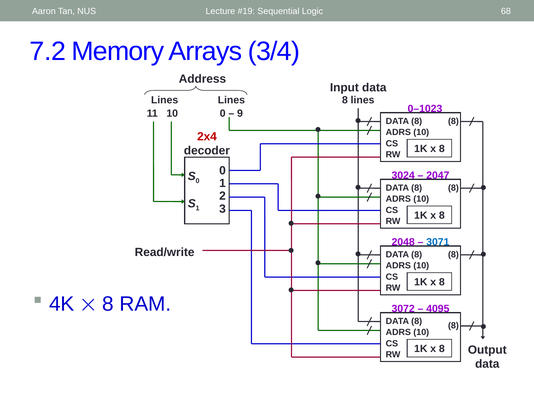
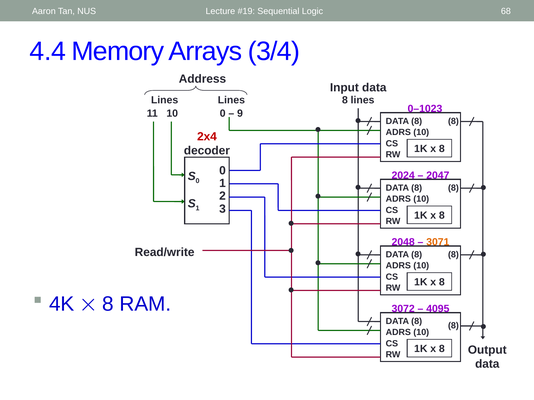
7.2: 7.2 -> 4.4 (48, 51)
3024: 3024 -> 2024 (403, 176)
3071 colour: blue -> orange (438, 243)
